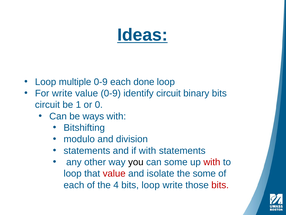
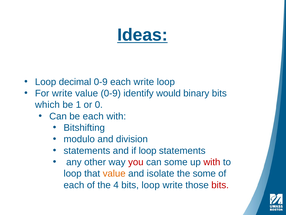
multiple: multiple -> decimal (75, 82)
each done: done -> write (144, 82)
identify circuit: circuit -> would (168, 93)
circuit: circuit -> which (47, 105)
be ways: ways -> each (93, 116)
if with: with -> loop (148, 150)
you colour: black -> red (136, 162)
value colour: red -> orange (114, 173)
